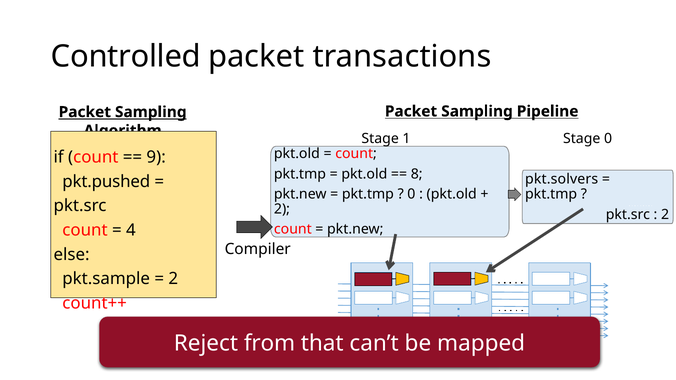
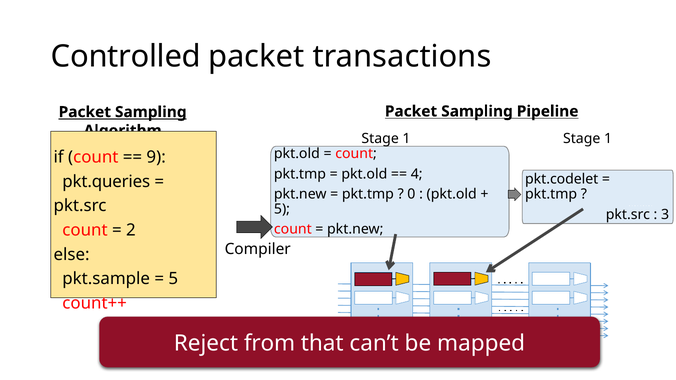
0: 0 -> 1 (608, 139)
8: 8 -> 4 (417, 174)
pkt.solvers: pkt.solvers -> pkt.codelet (562, 179)
pkt.pushed: pkt.pushed -> pkt.queries (106, 182)
2: 2 -> 5 (282, 209)
2: 2 -> 3 (665, 215)
4: 4 -> 2 (131, 230)
2: 2 -> 5 (173, 279)
